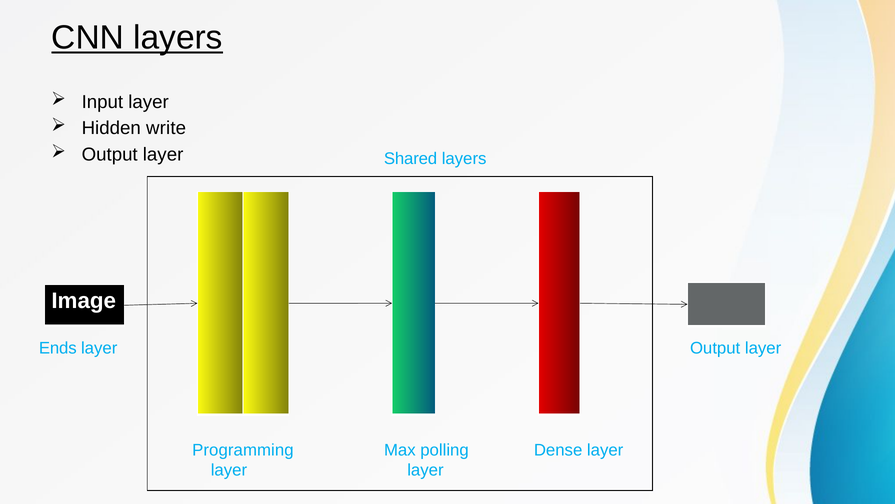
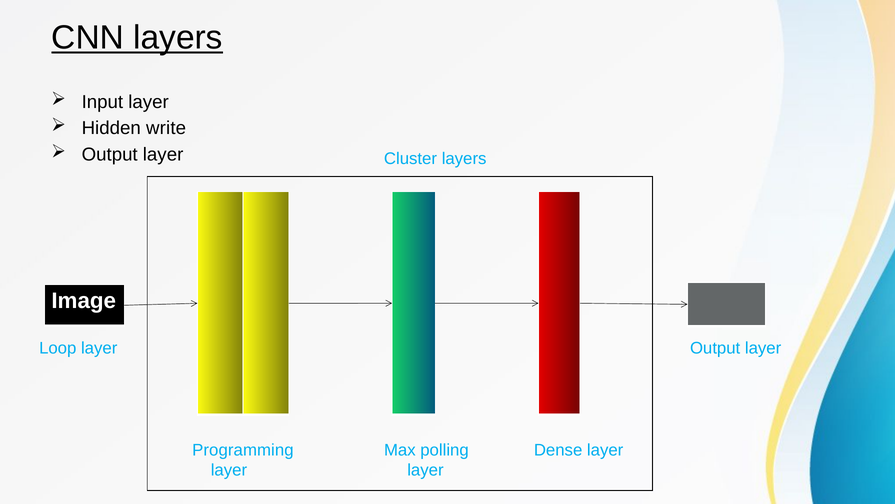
Shared: Shared -> Cluster (410, 158)
Ends: Ends -> Loop (58, 348)
